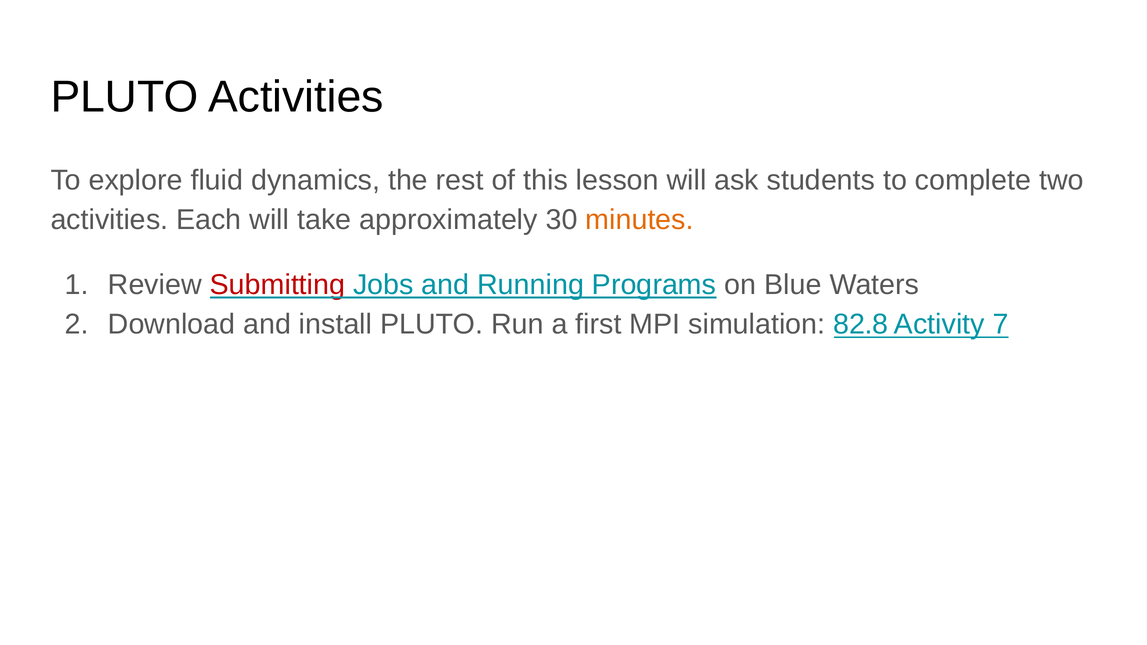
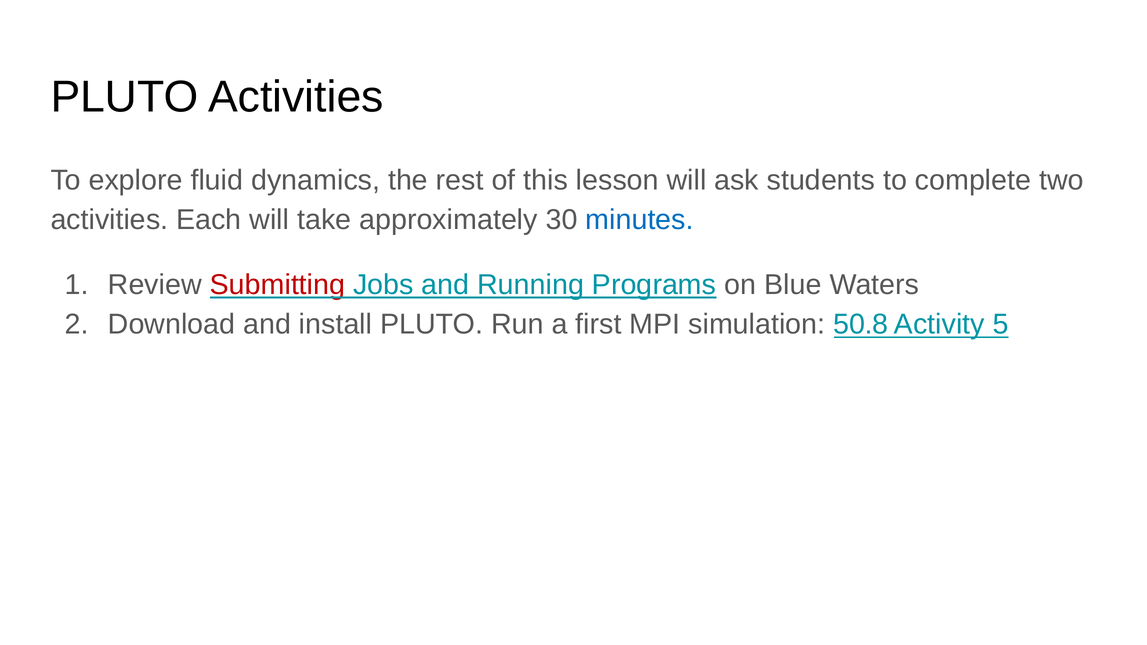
minutes colour: orange -> blue (640, 220)
82.8: 82.8 -> 50.8 (861, 325)
7: 7 -> 5 (1000, 325)
